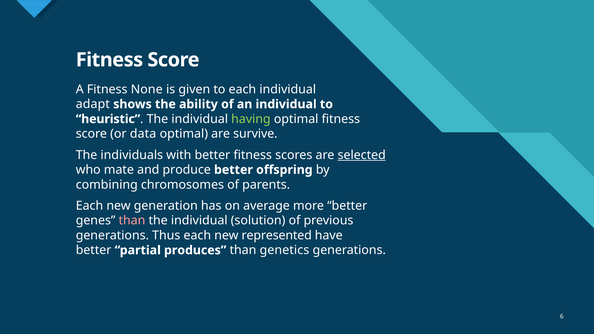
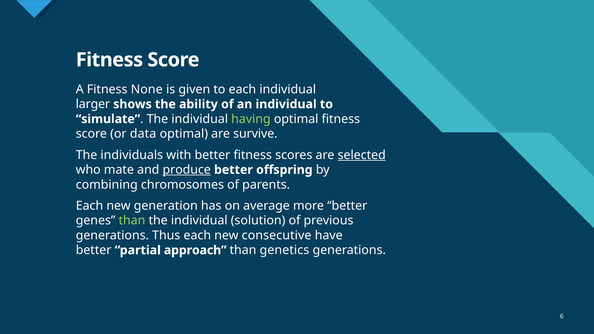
adapt: adapt -> larger (93, 104)
heuristic: heuristic -> simulate (108, 119)
produce underline: none -> present (187, 170)
than colour: pink -> light green (132, 221)
represented: represented -> consecutive (277, 235)
produces: produces -> approach (195, 250)
